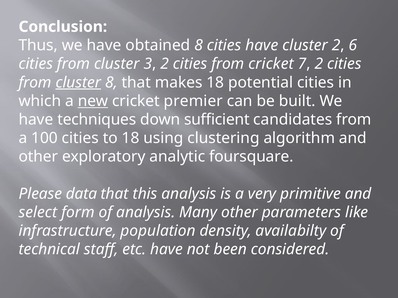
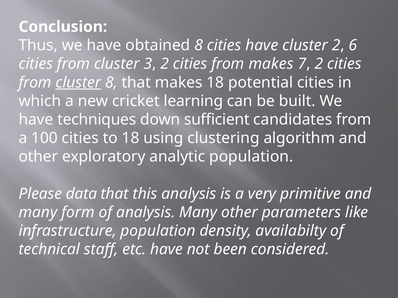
from cricket: cricket -> makes (271, 64)
new underline: present -> none (93, 101)
premier: premier -> learning (193, 101)
analytic foursquare: foursquare -> population (251, 157)
select: select -> many (38, 213)
